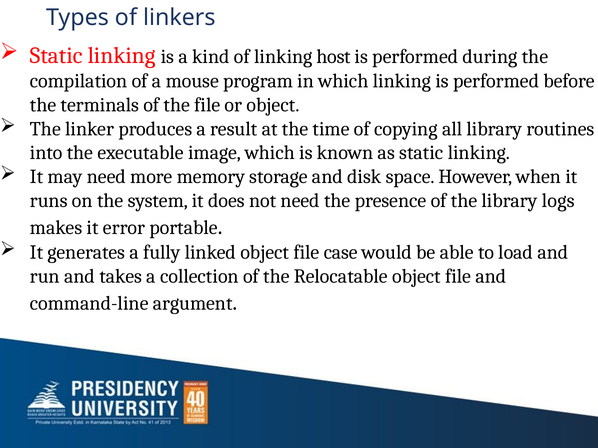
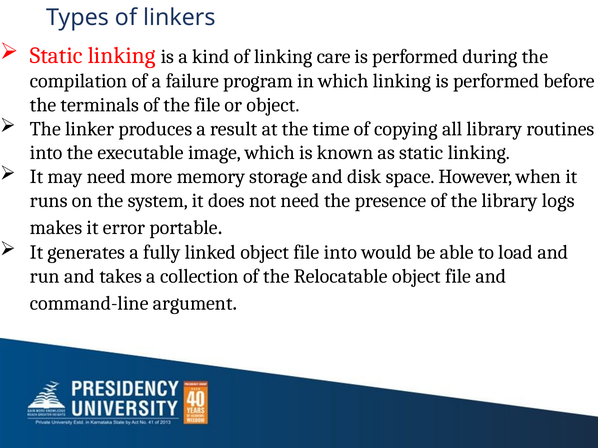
host: host -> care (334, 57)
mouse: mouse -> failure (192, 81)
file case: case -> into (340, 253)
